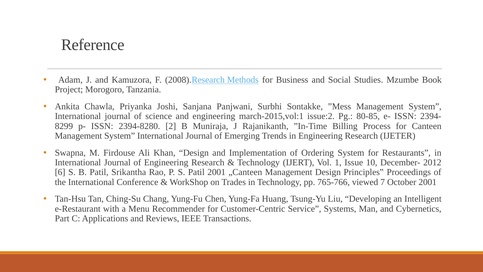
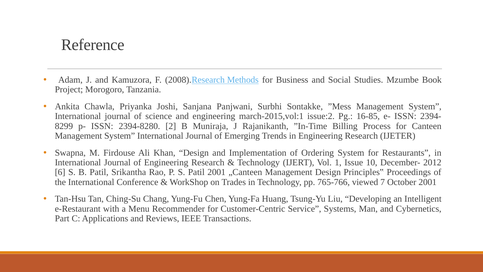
80-85: 80-85 -> 16-85 (368, 116)
